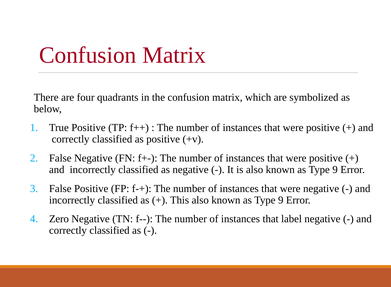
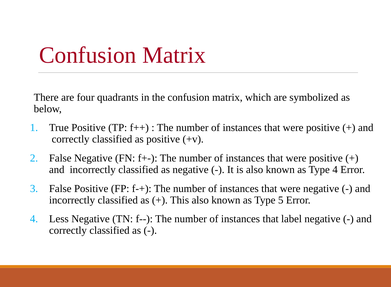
9: 9 -> 4 (335, 169)
9: 9 -> 5 (281, 200)
Zero: Zero -> Less (59, 219)
